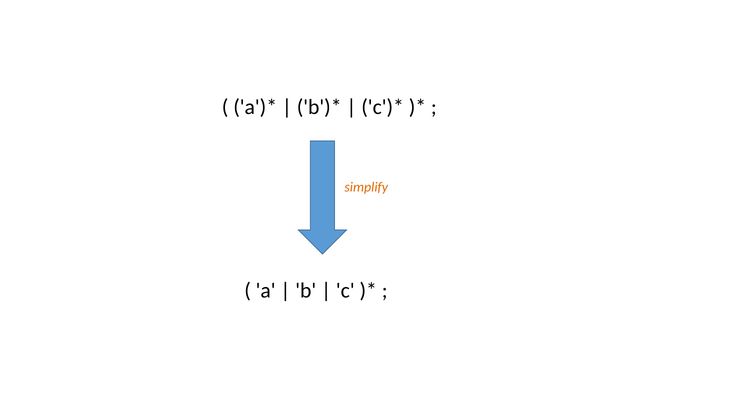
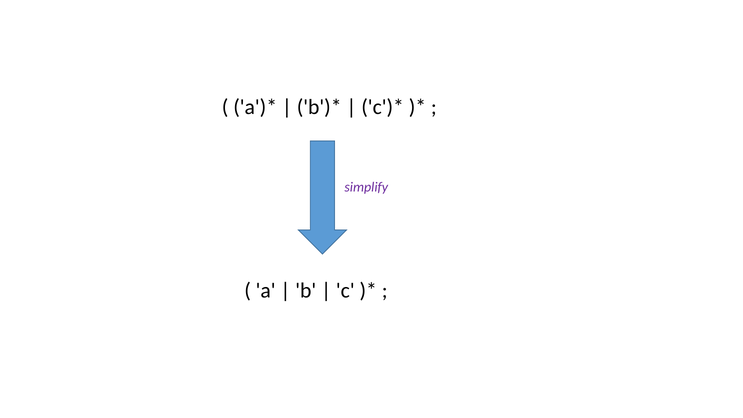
simplify colour: orange -> purple (366, 187)
